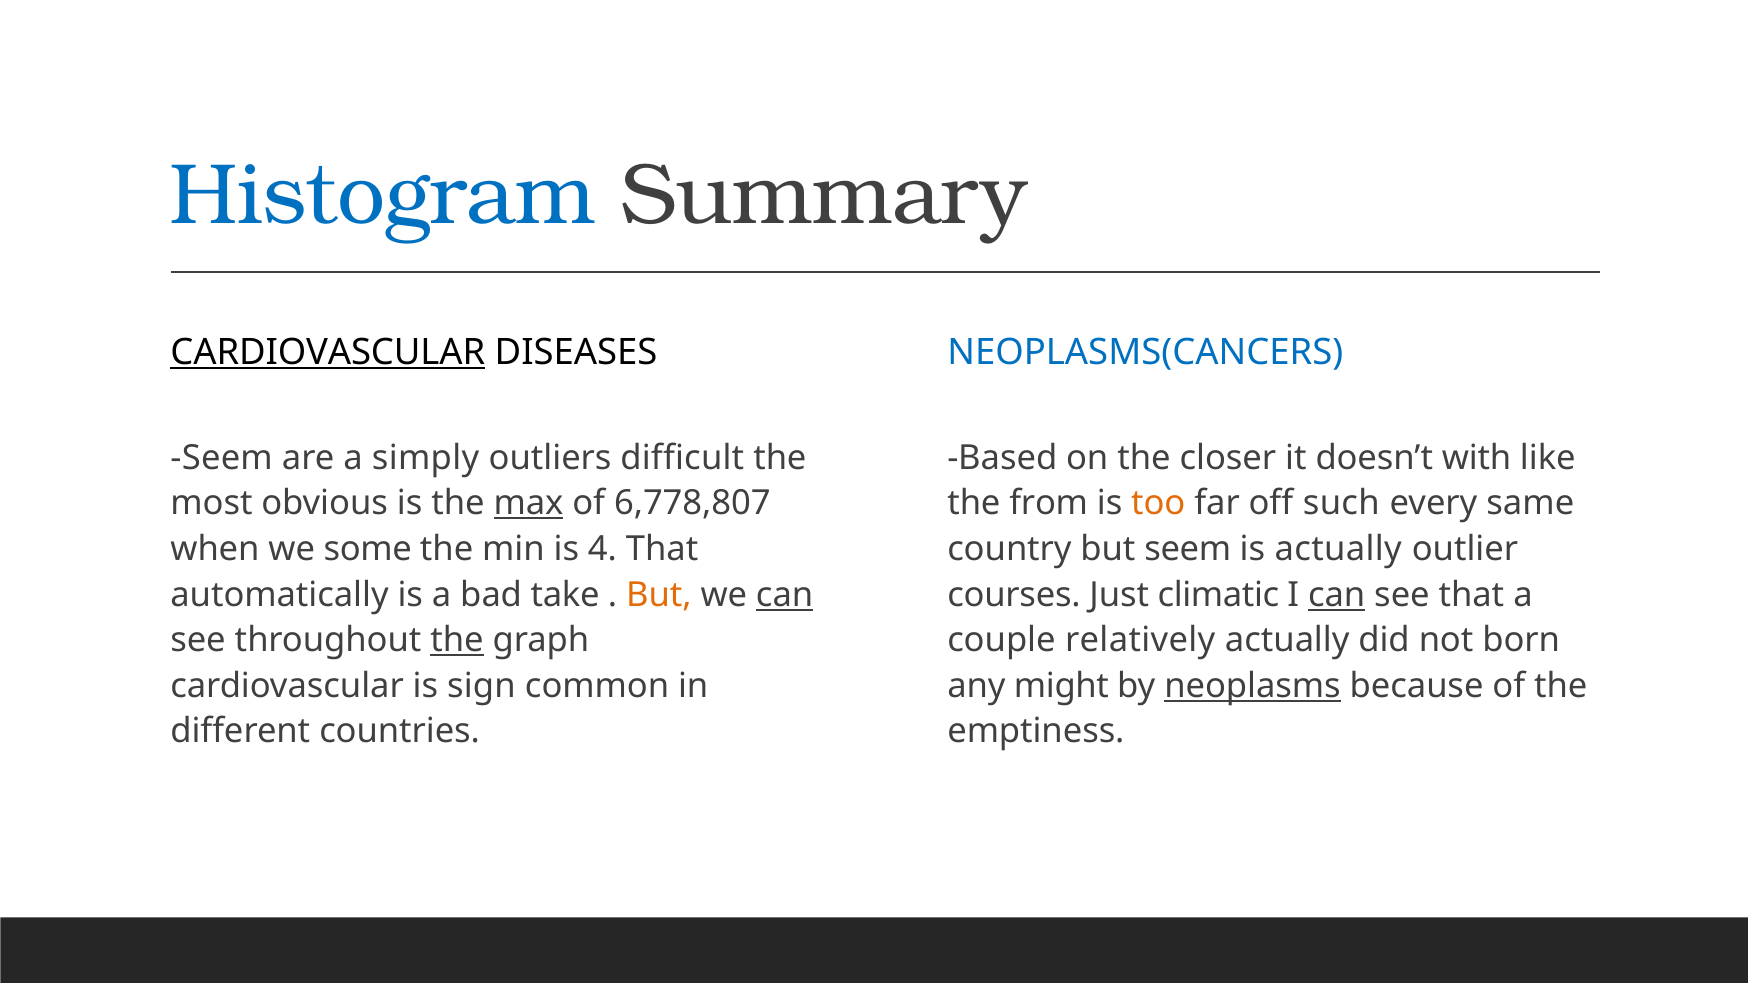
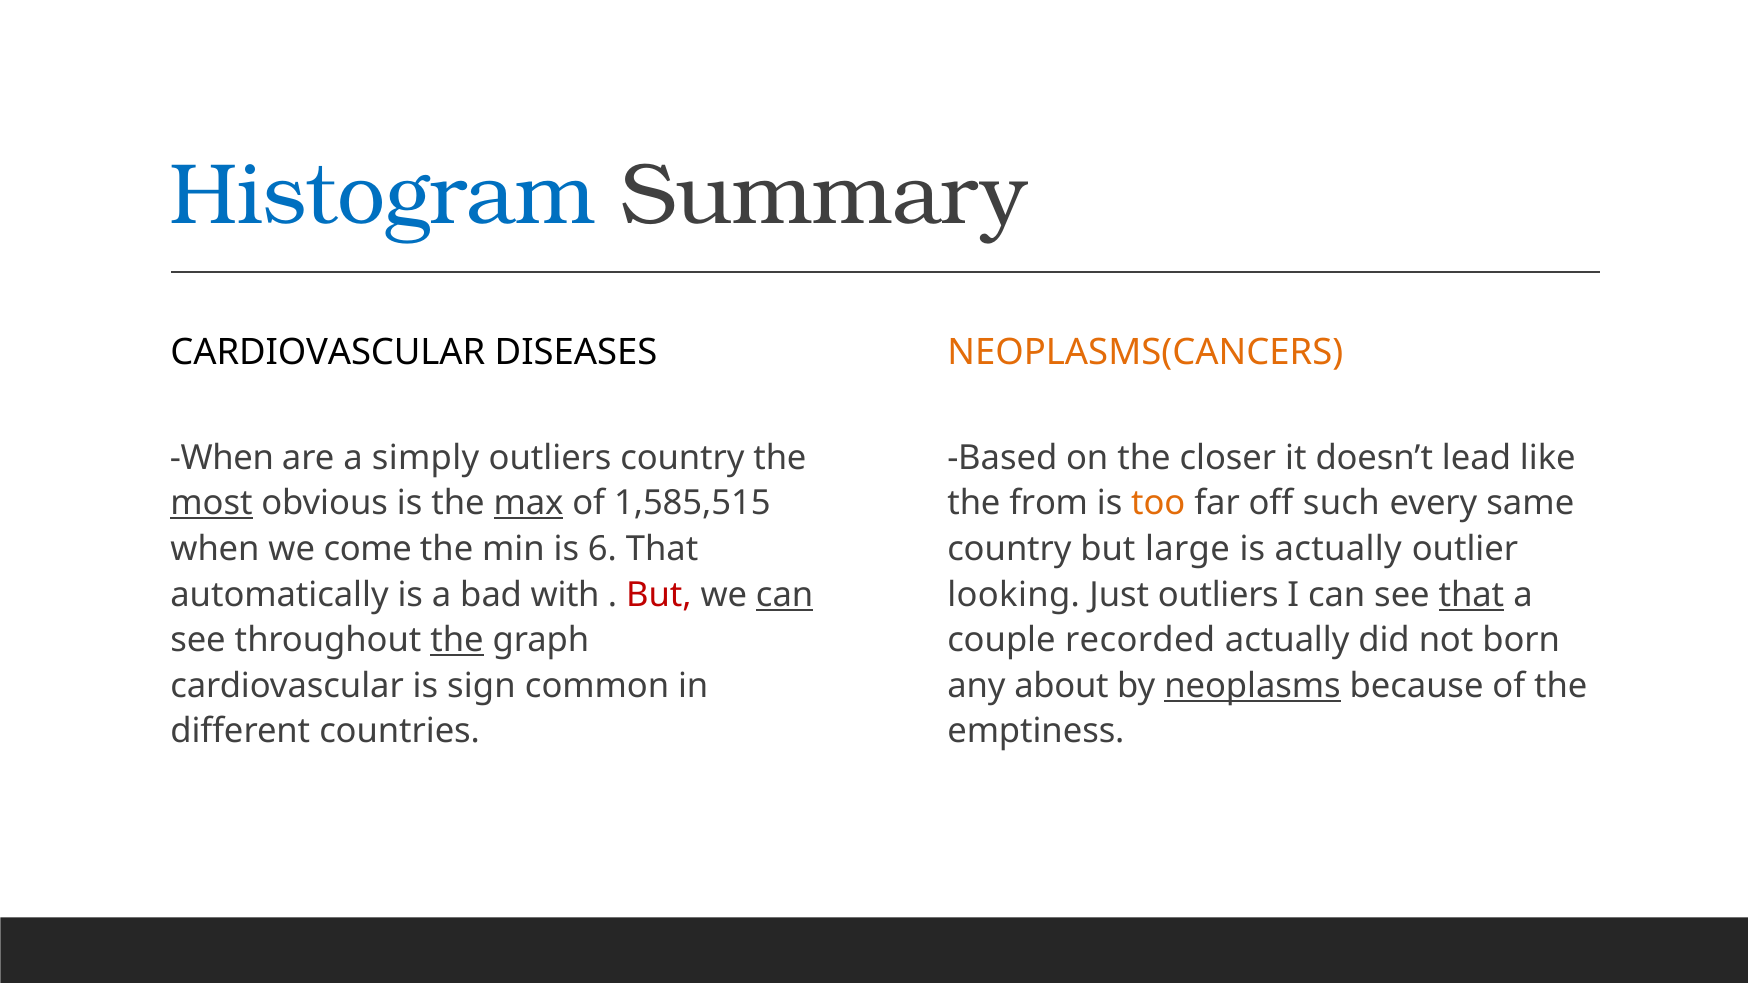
CARDIOVASCULAR underline: present -> none (328, 352)
NEOPLASMS(CANCERS colour: blue -> orange (1145, 352)
Seem: Seem -> When (222, 458)
outliers difficult: difficult -> country (682, 458)
with: with -> lead (1477, 458)
most underline: none -> present (212, 504)
6,778,807: 6,778,807 -> 1,585,515 (692, 504)
some: some -> come (368, 549)
4: 4 -> 6 (602, 549)
but seem: seem -> large (1187, 549)
take: take -> with (565, 595)
But colour: orange -> red (659, 595)
courses: courses -> looking (1014, 595)
Just climatic: climatic -> outliers (1218, 595)
can underline: present -> none (1337, 595)
that underline: none -> present (1471, 595)
relatively: relatively -> recorded (1140, 640)
might: might -> about (1061, 686)
